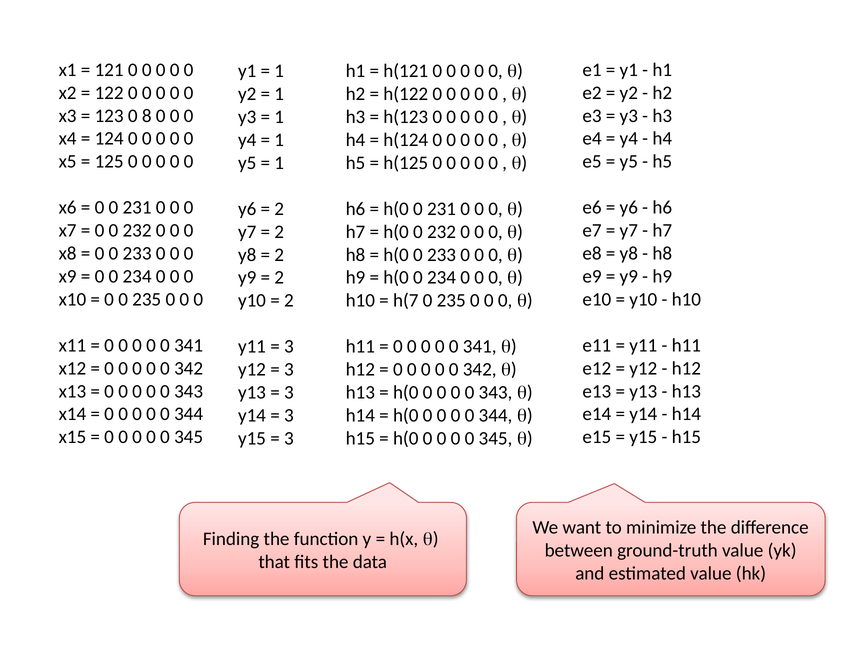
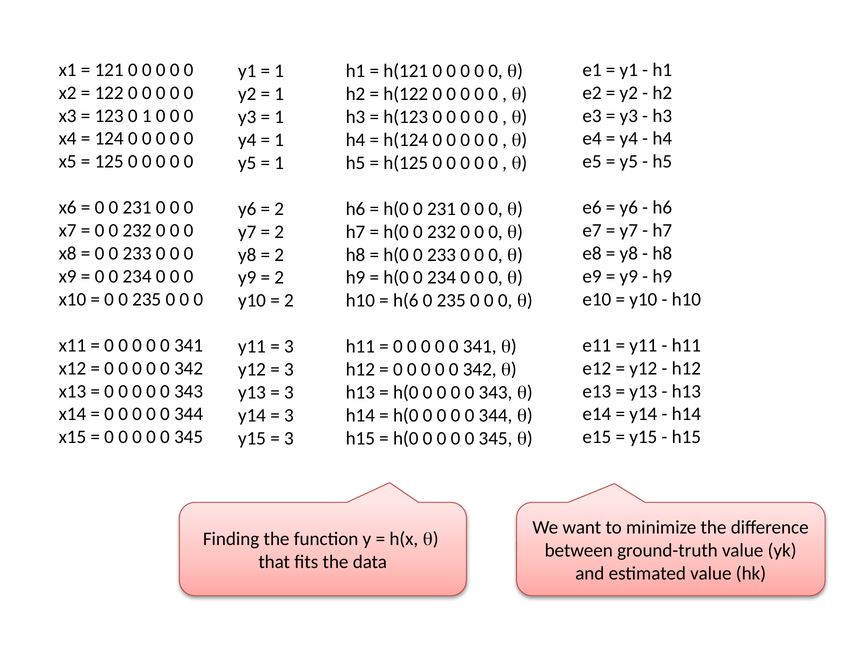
0 8: 8 -> 1 (147, 116)
h(7: h(7 -> h(6 (406, 300)
